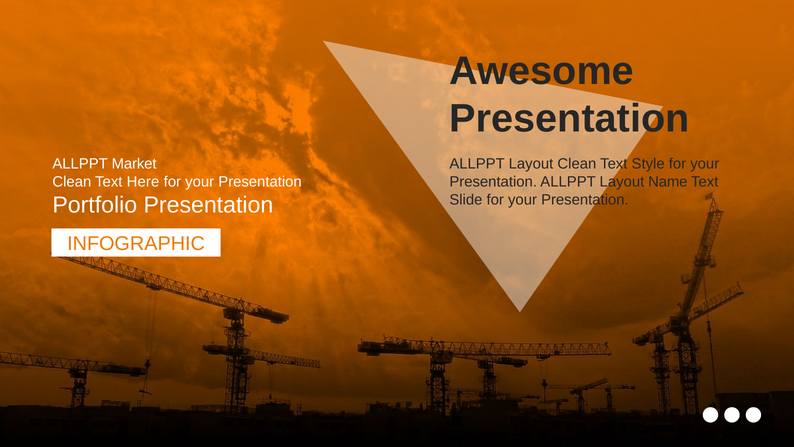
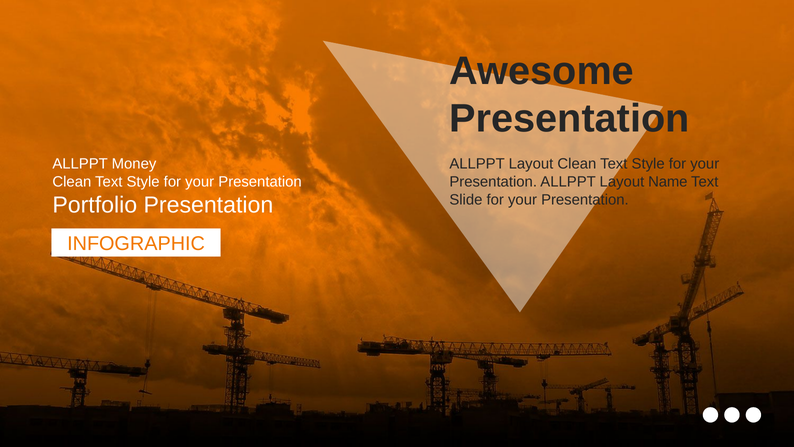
Market: Market -> Money (134, 164)
Here: Here -> Style (143, 182)
